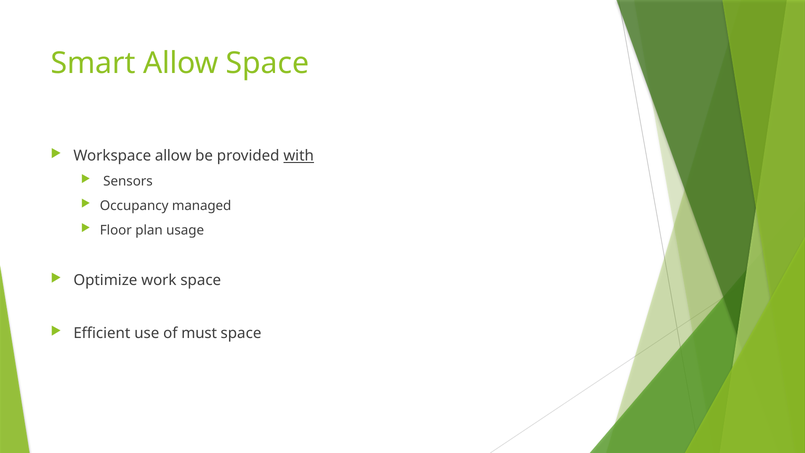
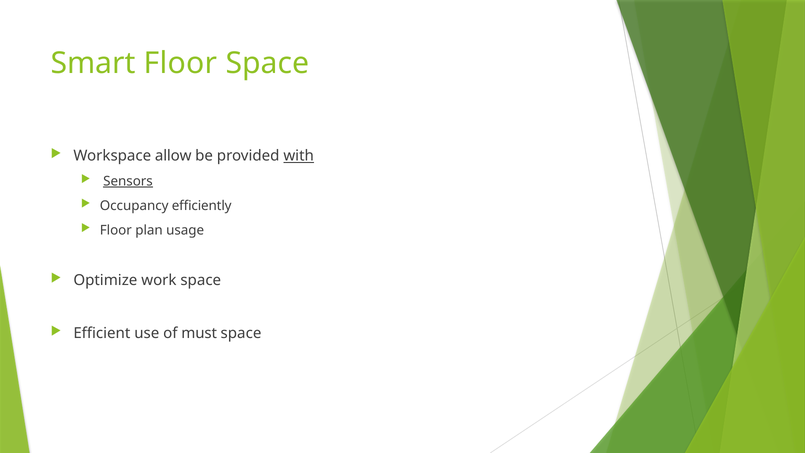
Smart Allow: Allow -> Floor (181, 63)
Sensors underline: none -> present (128, 181)
managed: managed -> efficiently (202, 206)
